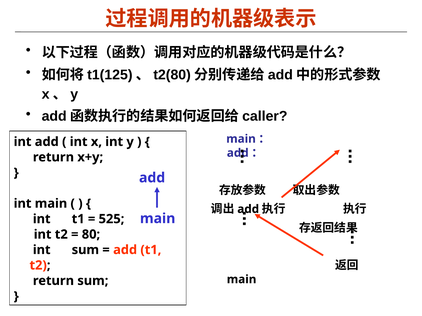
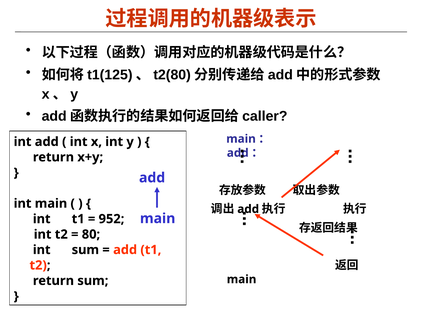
525: 525 -> 952 (111, 219)
